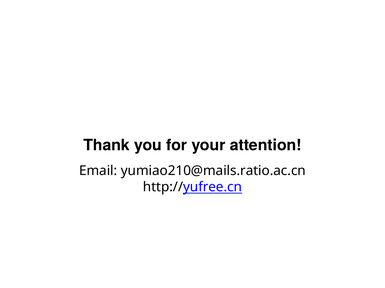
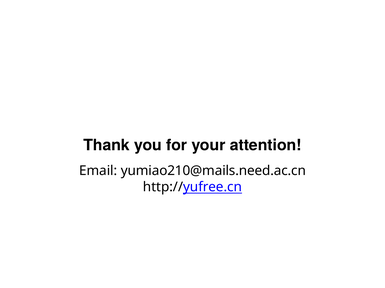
yumiao210@mails.ratio.ac.cn: yumiao210@mails.ratio.ac.cn -> yumiao210@mails.need.ac.cn (213, 171)
